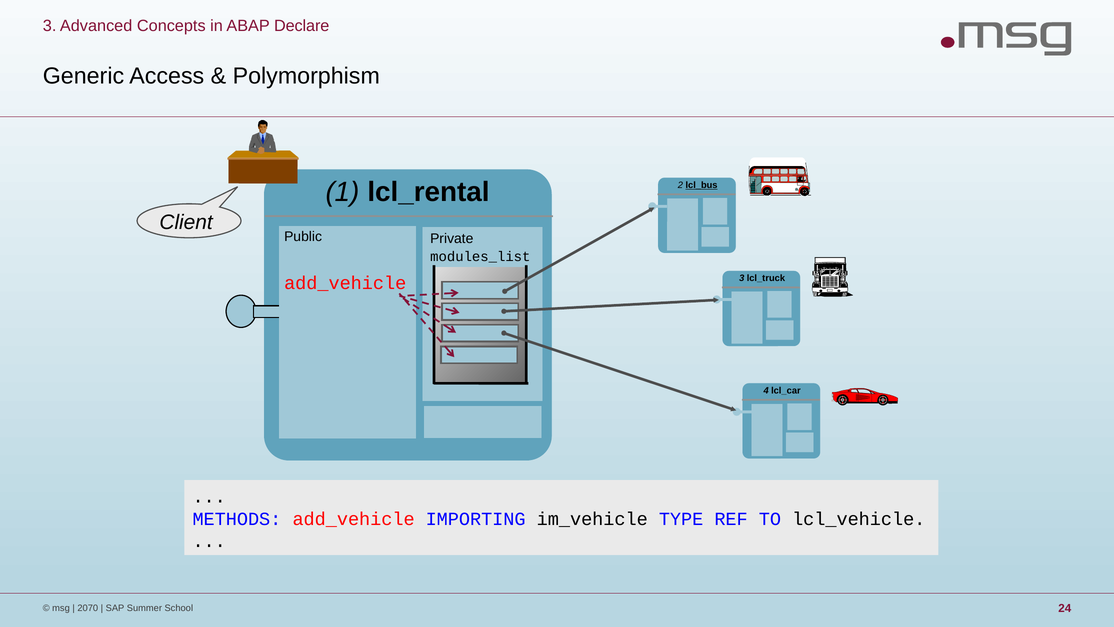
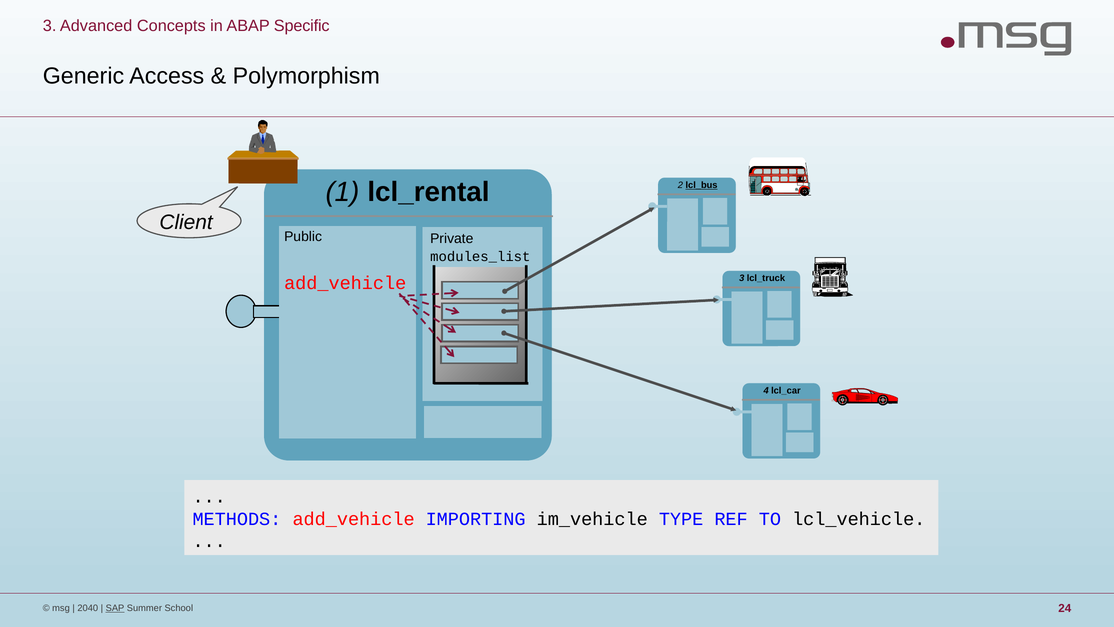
Declare: Declare -> Specific (302, 26)
2070: 2070 -> 2040 (88, 608)
SAP underline: none -> present (115, 608)
